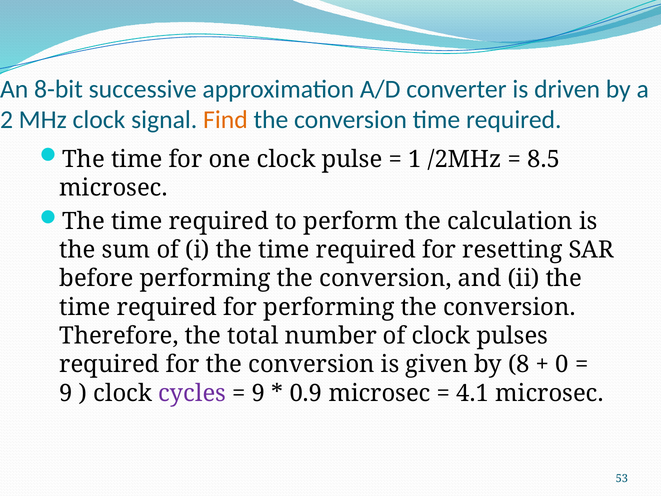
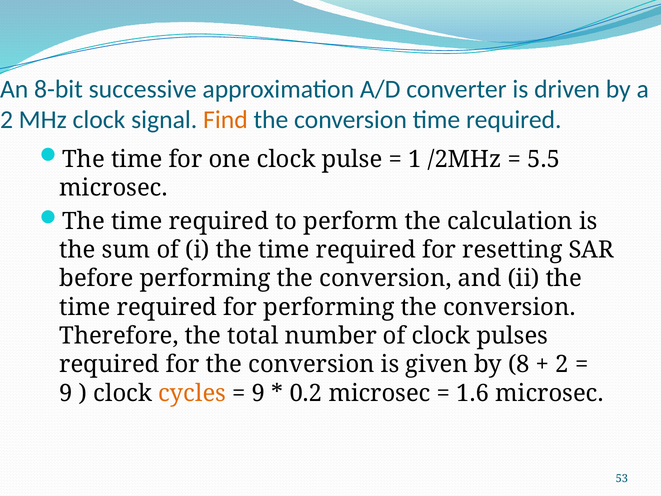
8.5: 8.5 -> 5.5 (544, 159)
0: 0 -> 2 (562, 364)
cycles colour: purple -> orange (192, 393)
0.9: 0.9 -> 0.2 (306, 393)
4.1: 4.1 -> 1.6 (473, 393)
